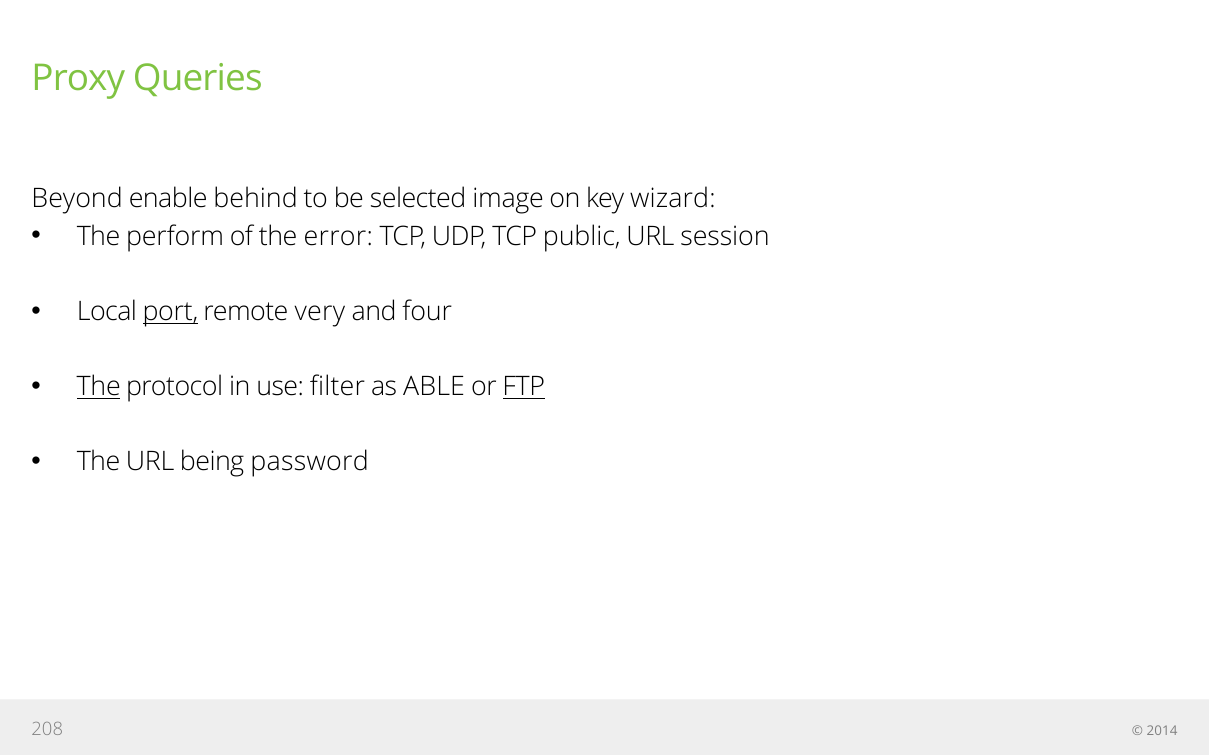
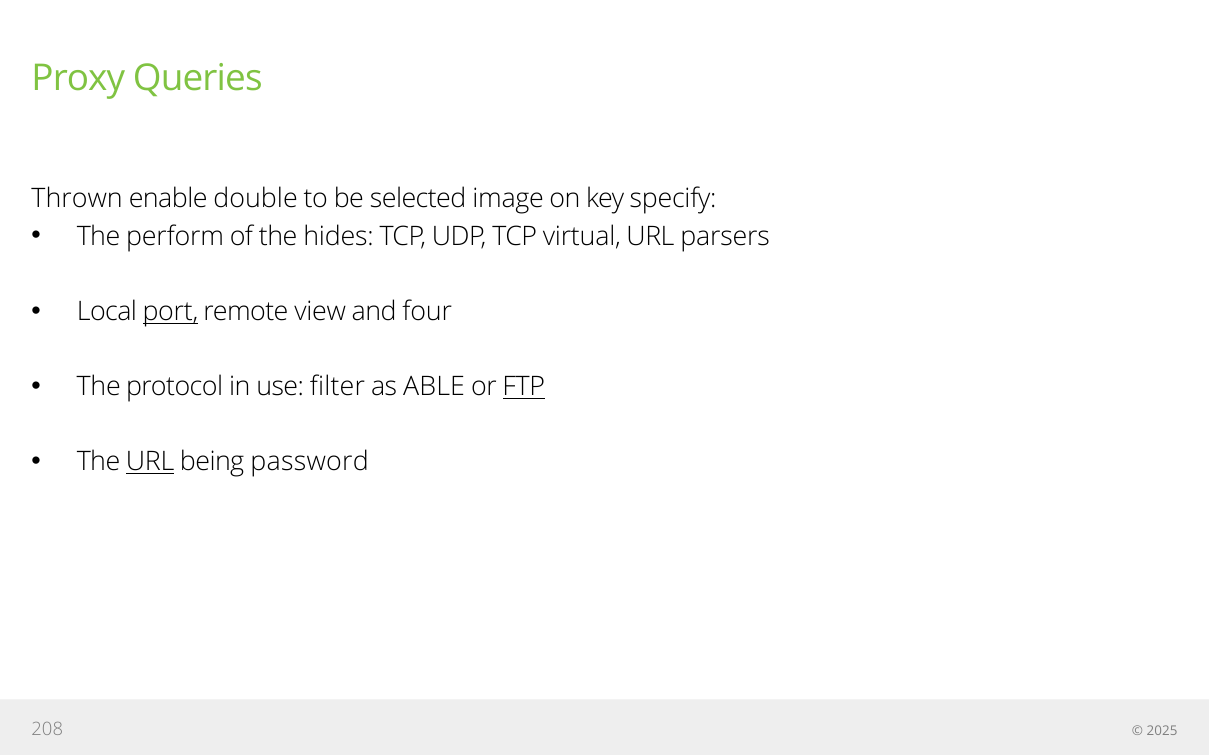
Beyond: Beyond -> Thrown (77, 199)
behind: behind -> double (256, 199)
wizard: wizard -> specify (673, 199)
error: error -> hides (339, 237)
public: public -> virtual (582, 237)
session: session -> parsers (725, 237)
very: very -> view (320, 312)
The underline: present -> none (99, 387)
URL underline: none -> present (150, 462)
2014: 2014 -> 2025 (1162, 732)
